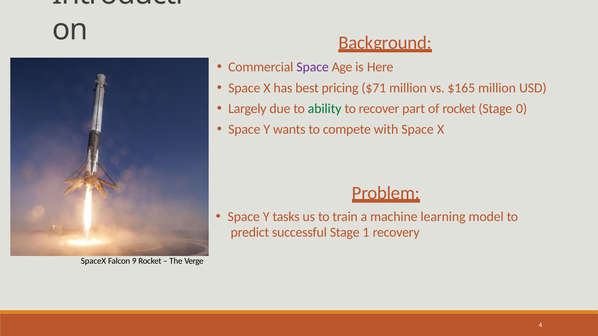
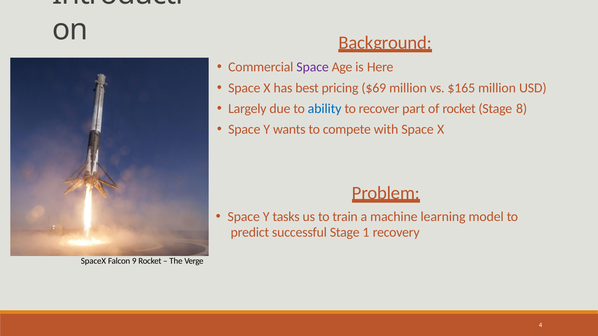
$71: $71 -> $69 (374, 88)
ability colour: green -> blue (325, 109)
0: 0 -> 8 (522, 109)
